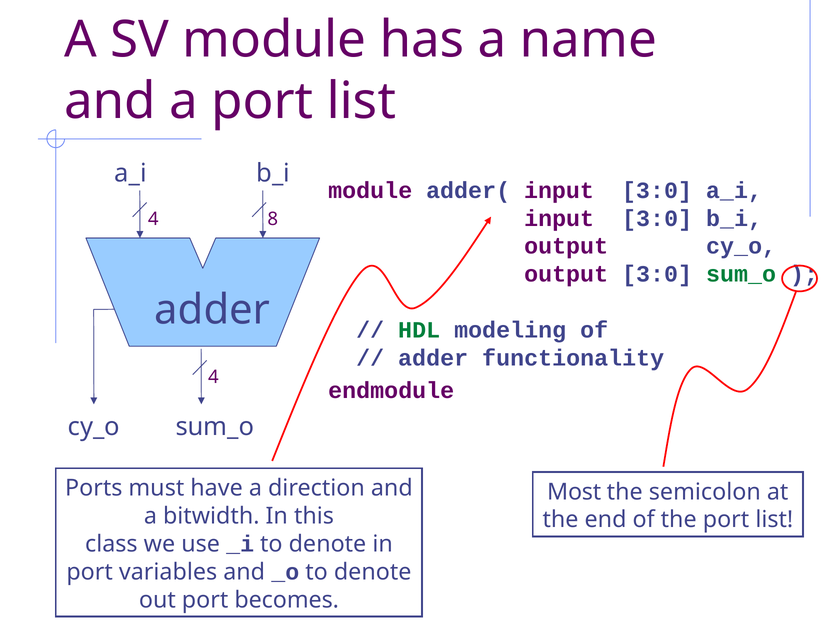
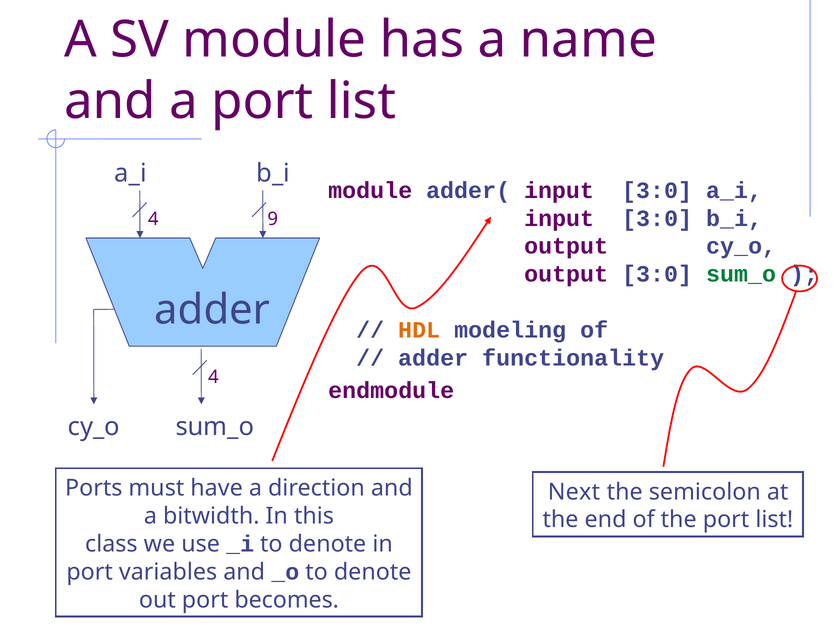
8: 8 -> 9 (273, 219)
HDL colour: green -> orange (419, 330)
Most: Most -> Next (574, 491)
